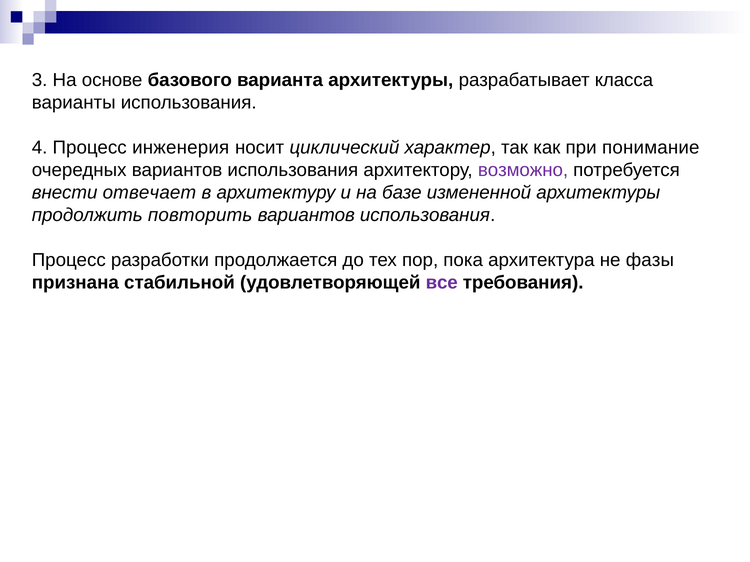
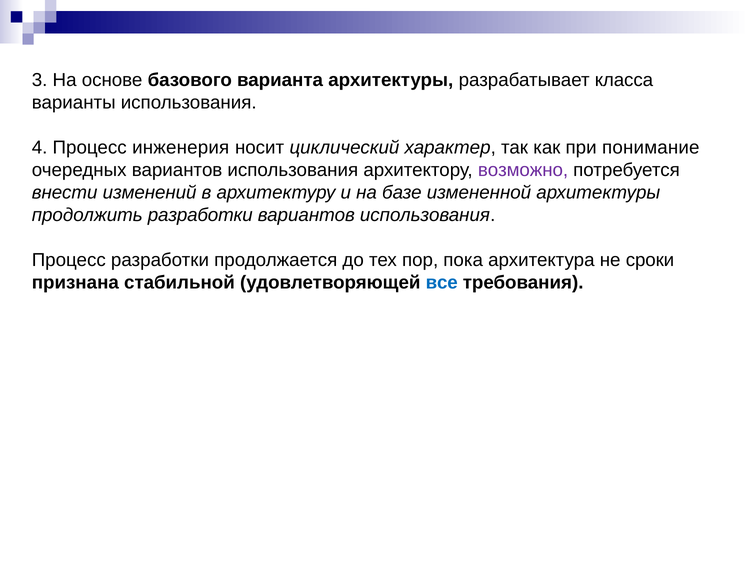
отвечает: отвечает -> изменений (150, 193)
продолжить повторить: повторить -> разработки (200, 215)
фазы: фазы -> сроки (650, 260)
все colour: purple -> blue (442, 283)
